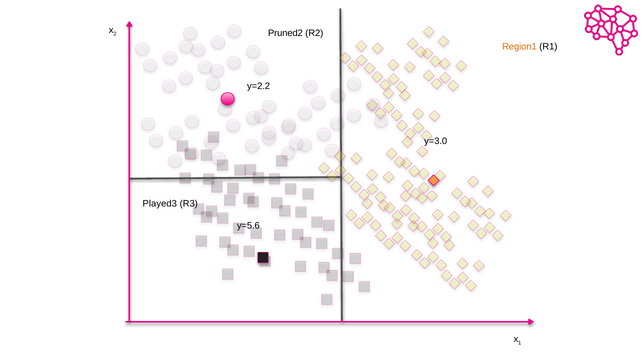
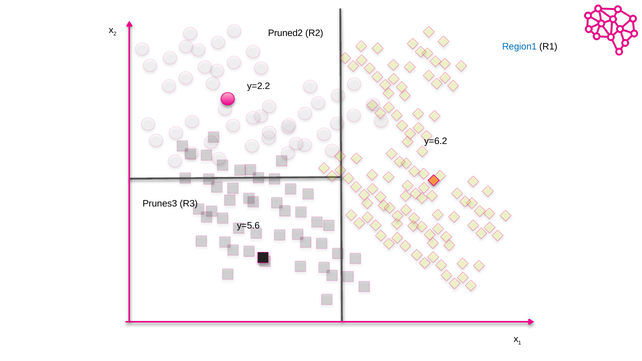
Region1 colour: orange -> blue (519, 47)
y=3.0: y=3.0 -> y=6.2 (436, 141)
Played3: Played3 -> Prunes3 (160, 204)
